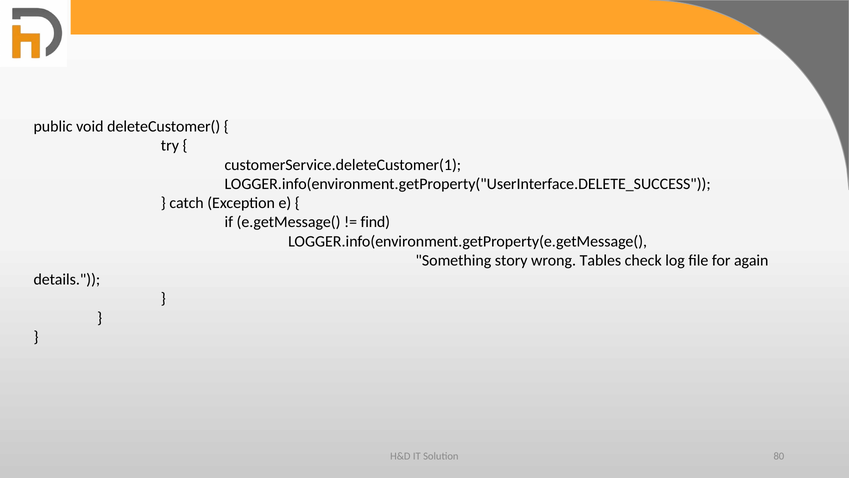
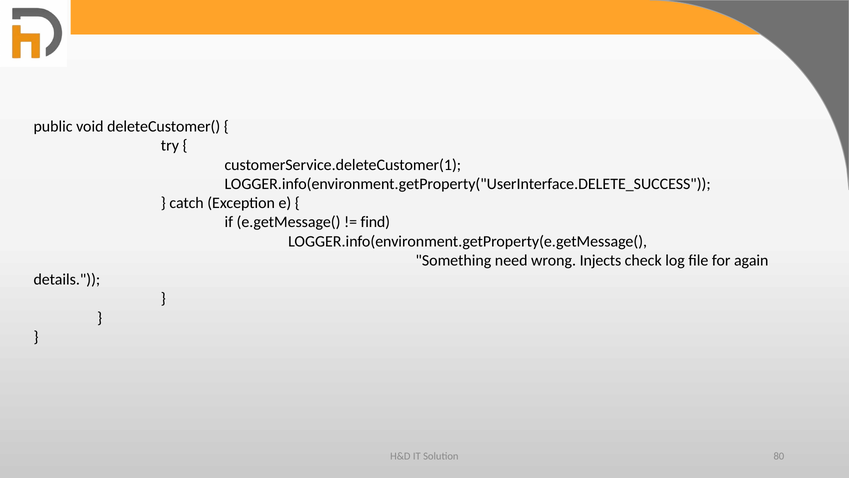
story: story -> need (511, 260)
Tables: Tables -> Injects (600, 260)
